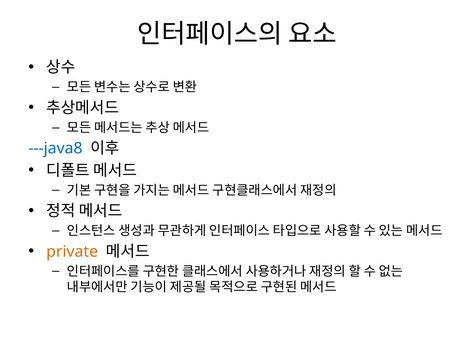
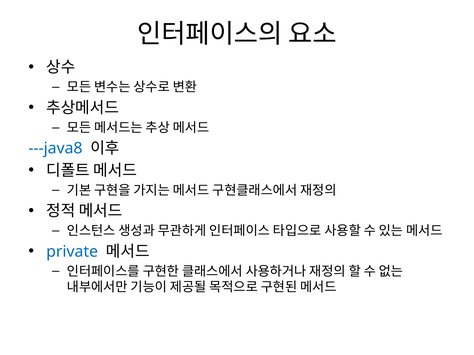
private colour: orange -> blue (72, 252)
